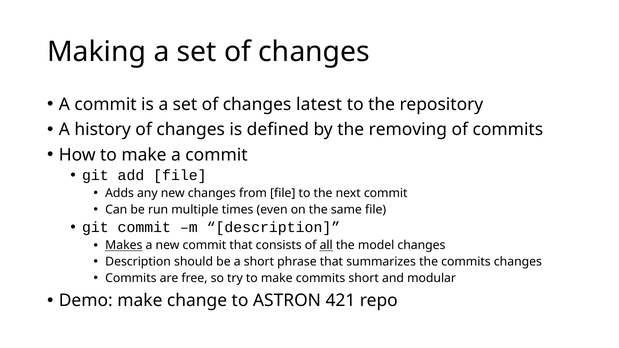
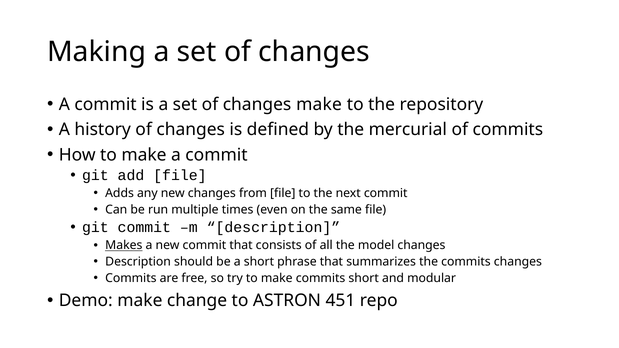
changes latest: latest -> make (319, 104)
removing: removing -> mercurial (408, 130)
all underline: present -> none (326, 245)
421: 421 -> 451 (340, 301)
